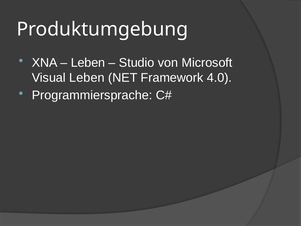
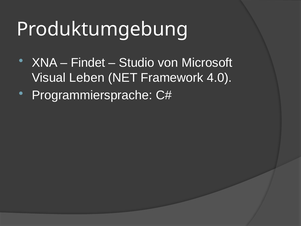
Leben: Leben -> Findet (88, 63)
